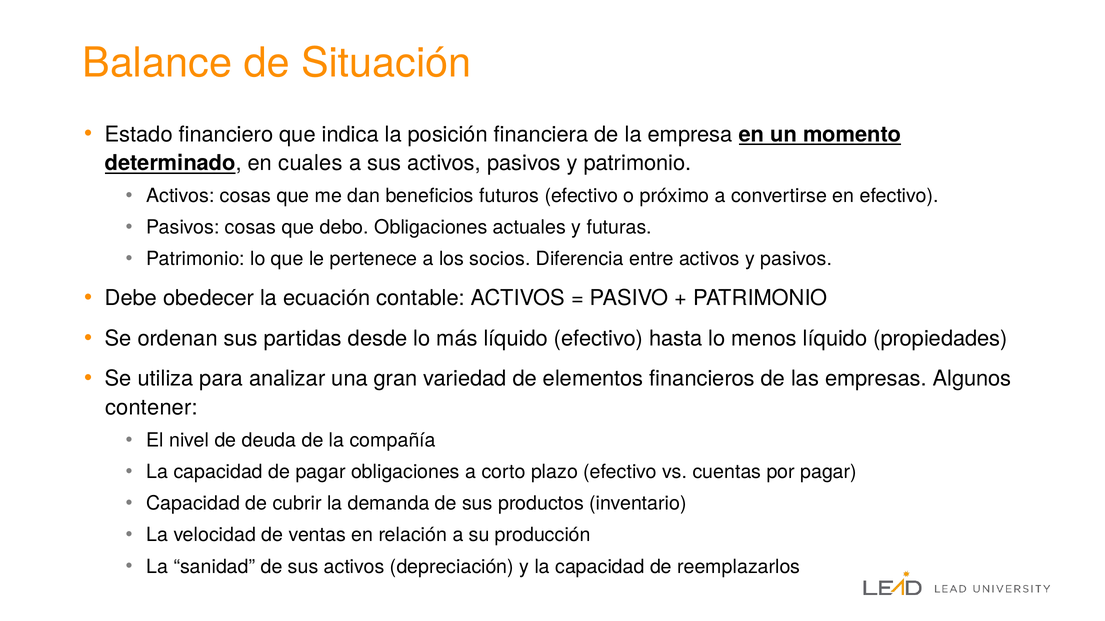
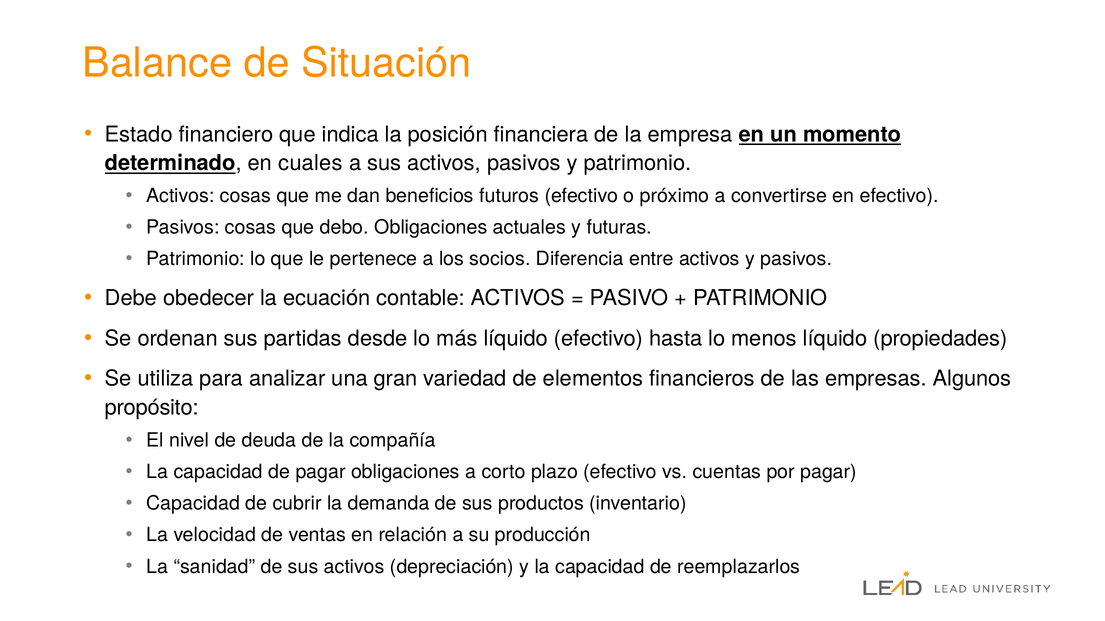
contener: contener -> propósito (152, 408)
